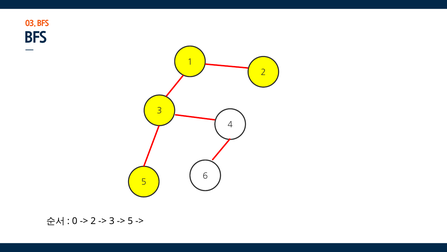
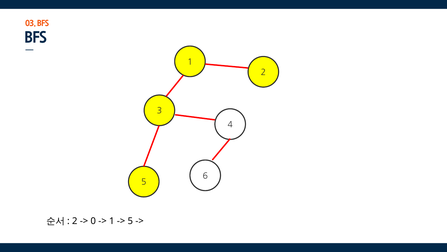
0: 0 -> 2 (75, 220)
2: 2 -> 0 (93, 220)
3: 3 -> 1 (112, 220)
